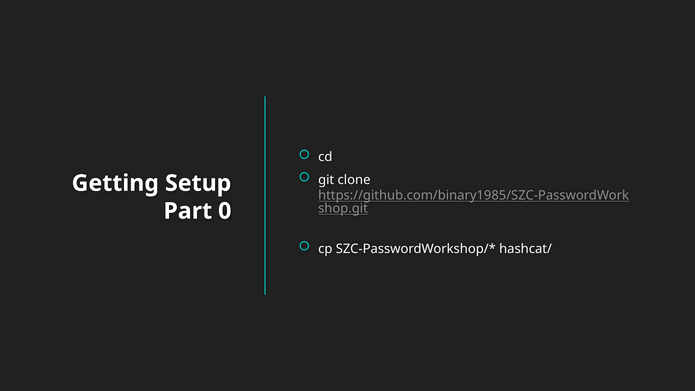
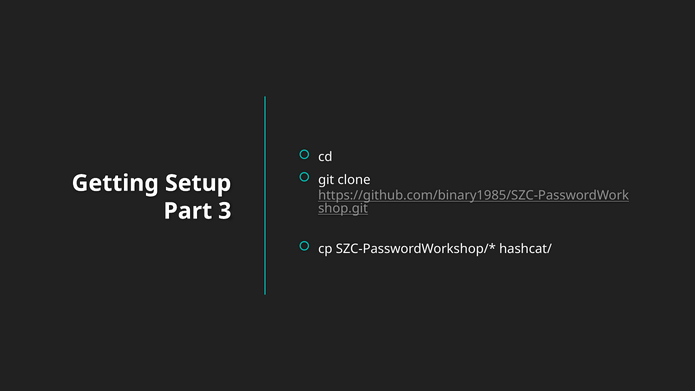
0: 0 -> 3 (225, 211)
